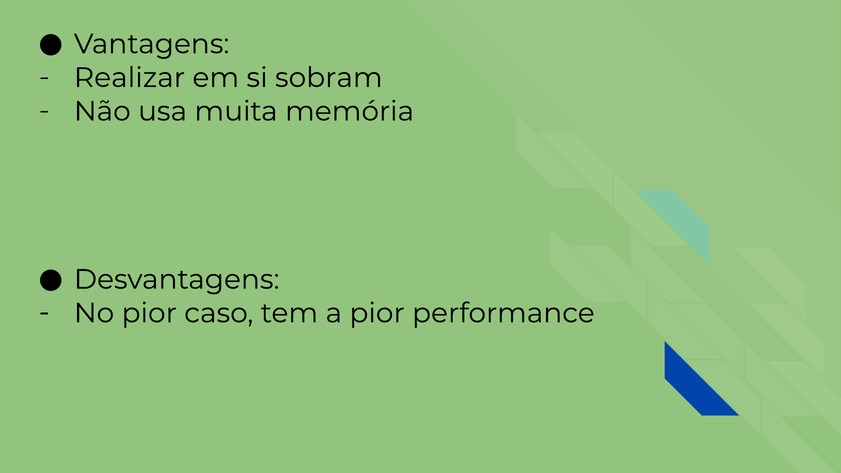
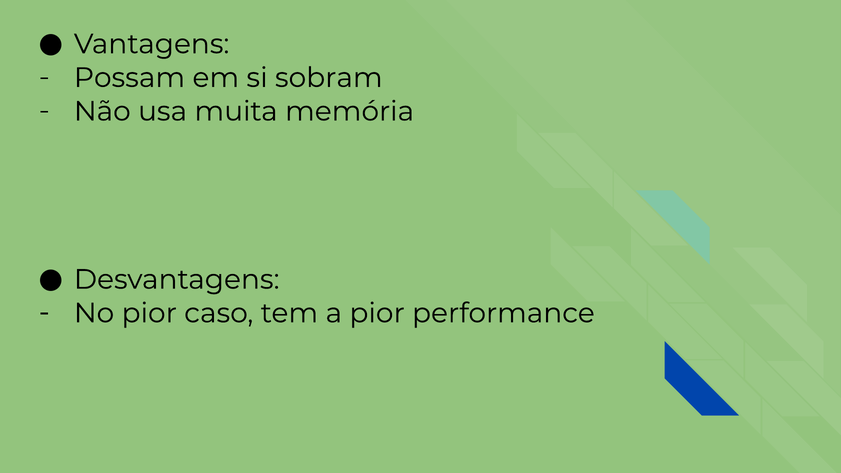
Realizar: Realizar -> Possam (129, 78)
